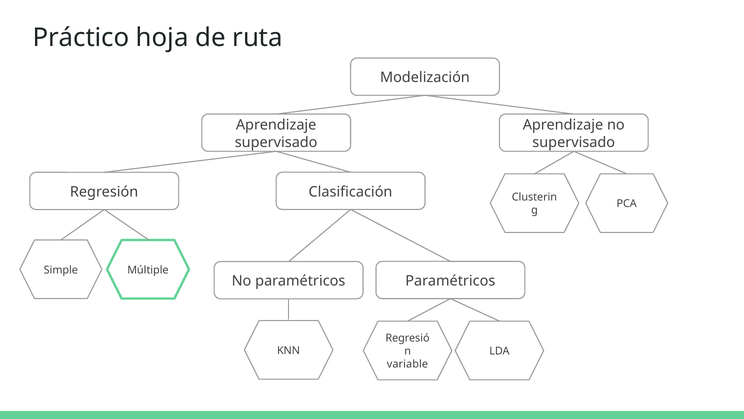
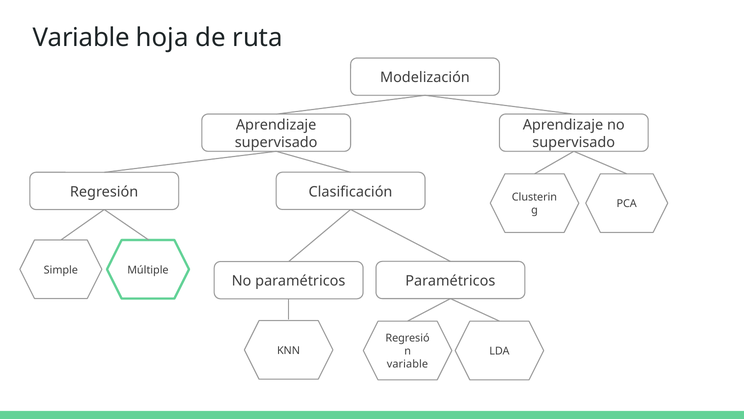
Práctico: Práctico -> Variable (81, 38)
